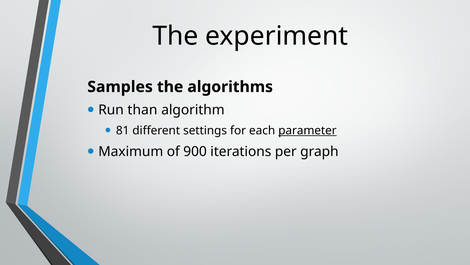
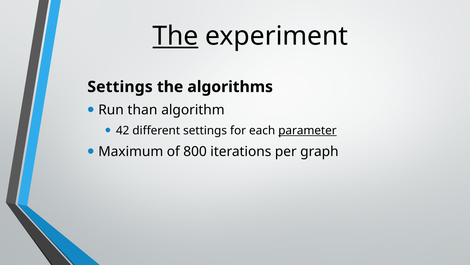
The underline: none -> present (175, 36)
Samples: Samples -> Settings (120, 87)
81: 81 -> 42 (123, 130)
900: 900 -> 800 (195, 151)
